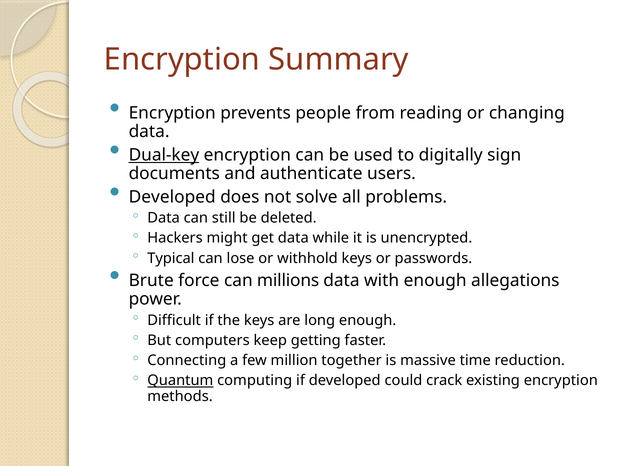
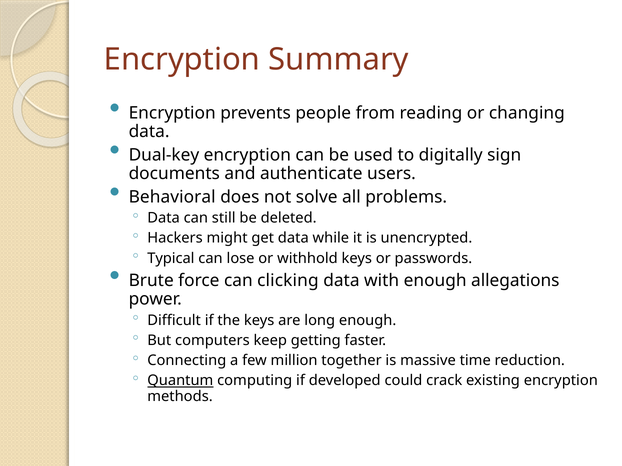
Dual-key underline: present -> none (164, 155)
Developed: Developed -> Behavioral (172, 197)
millions: millions -> clicking (288, 281)
